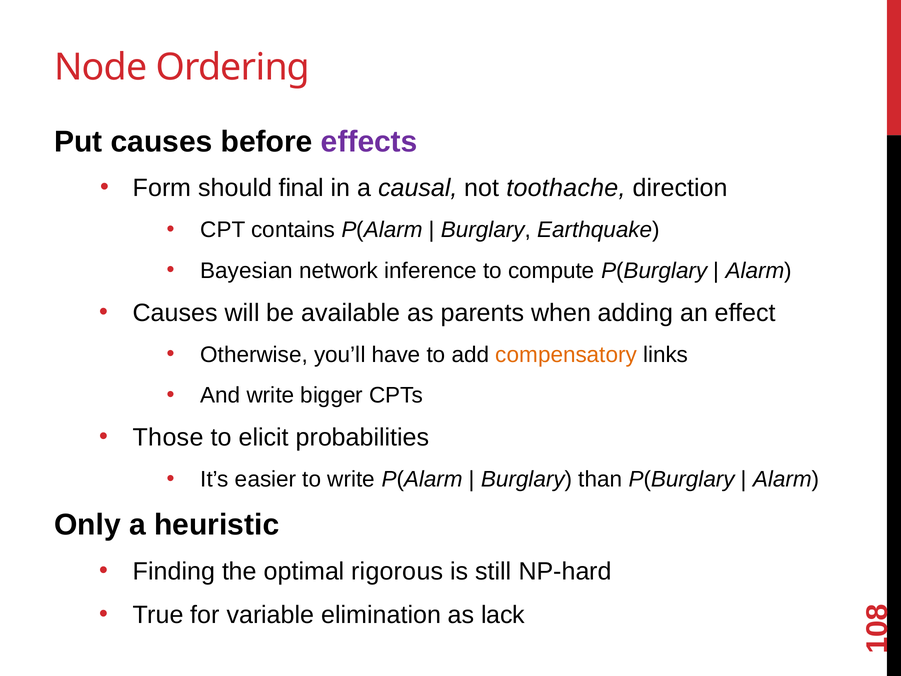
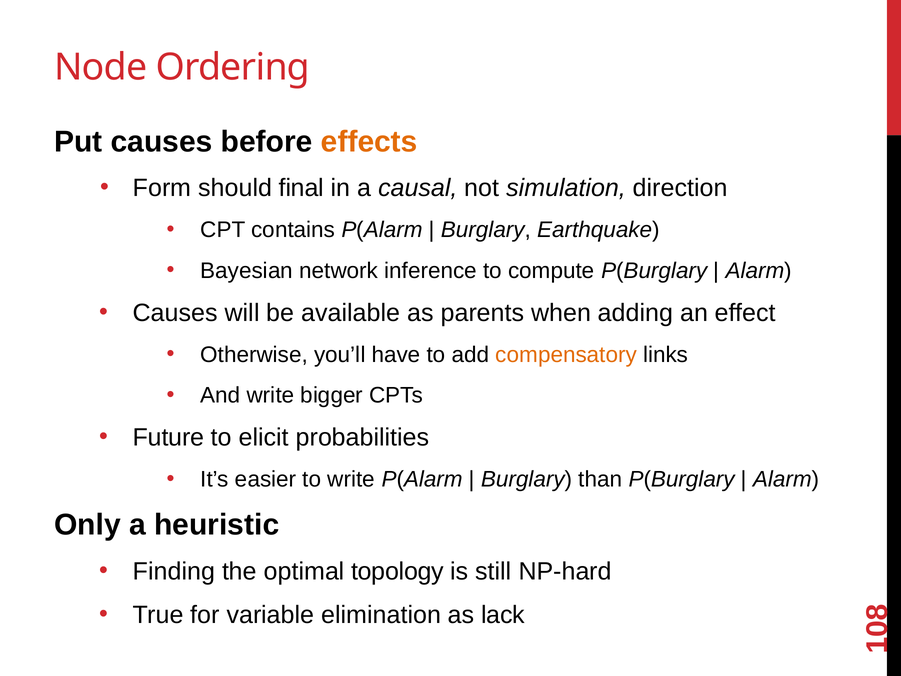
effects colour: purple -> orange (369, 142)
toothache: toothache -> simulation (566, 188)
Those: Those -> Future (168, 437)
rigorous: rigorous -> topology (398, 571)
